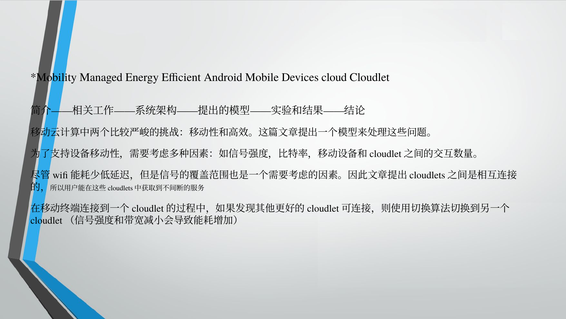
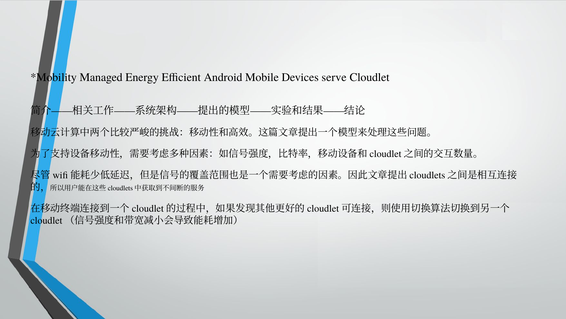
cloud: cloud -> serve (334, 77)
